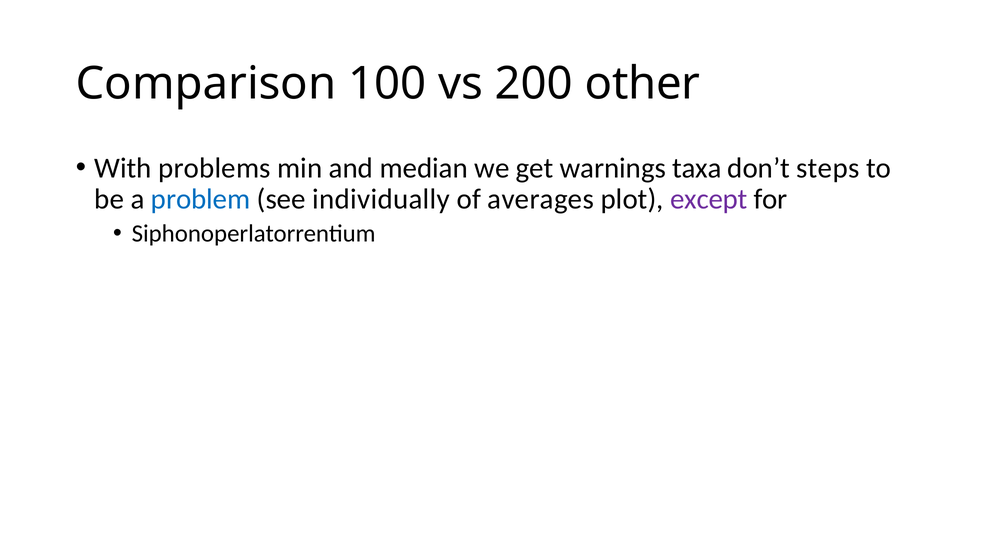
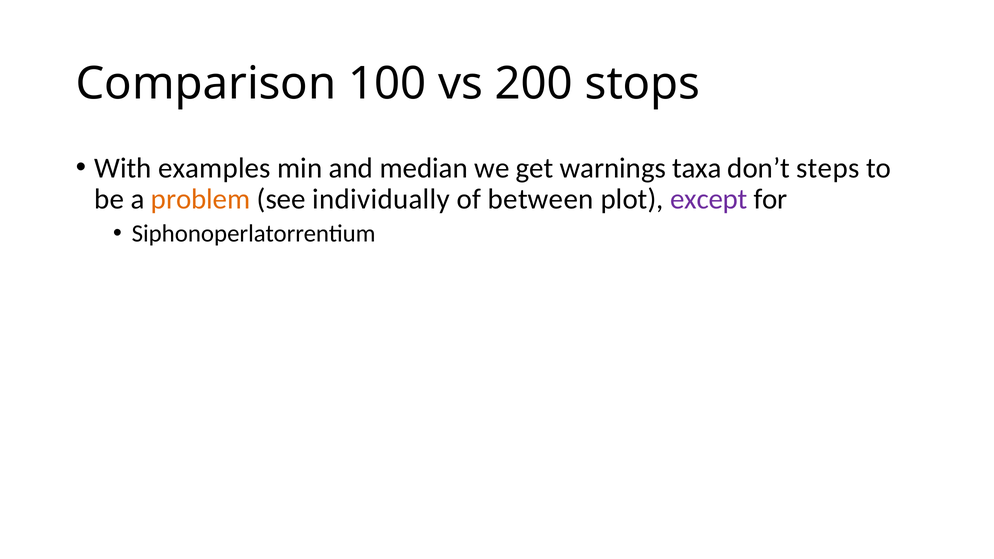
other: other -> stops (642, 83)
problems: problems -> examples (214, 168)
problem colour: blue -> orange (201, 199)
averages: averages -> between (541, 199)
